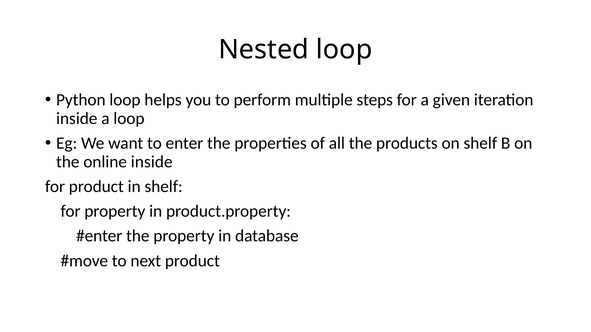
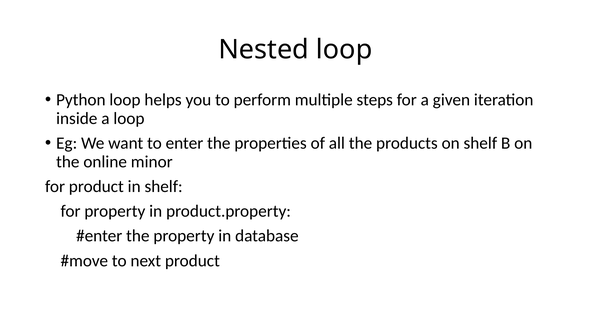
online inside: inside -> minor (152, 162)
